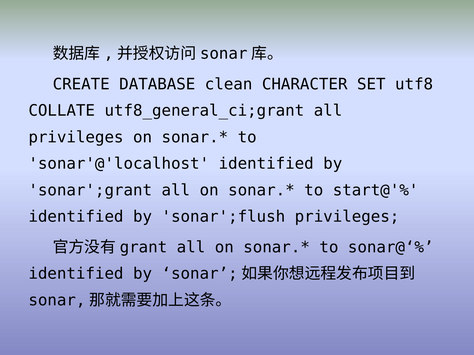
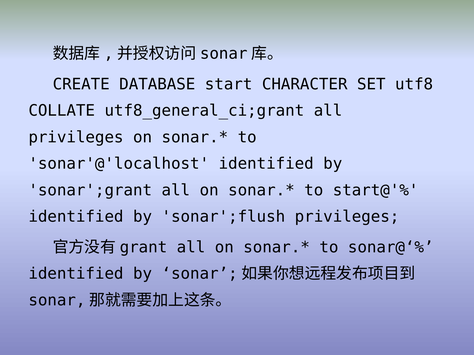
clean: clean -> start (229, 84)
